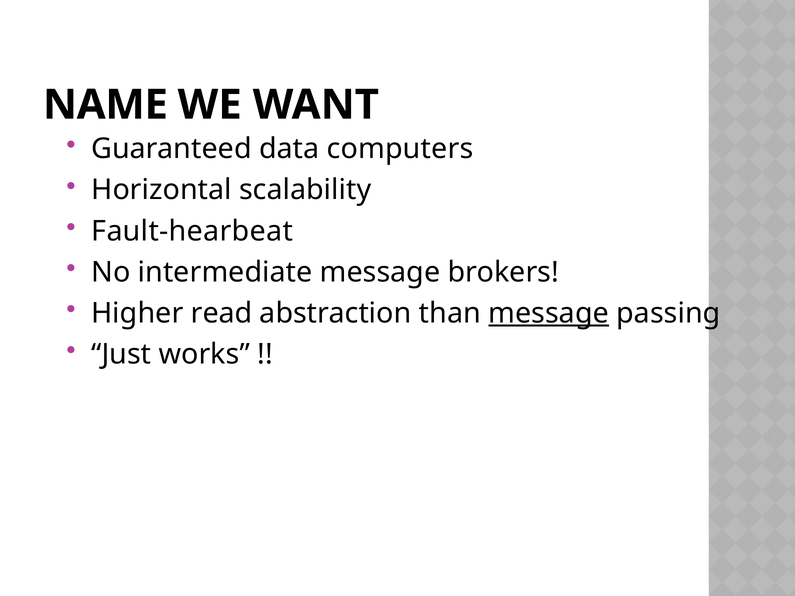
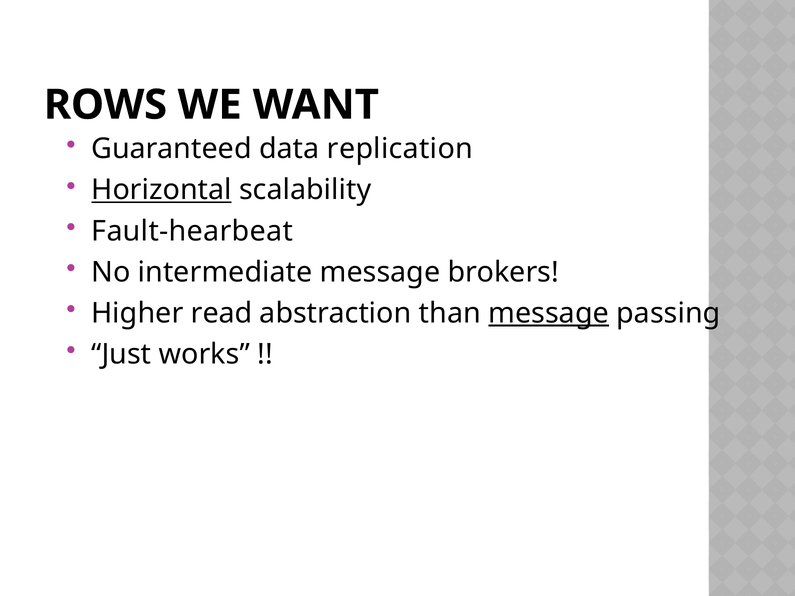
NAME: NAME -> ROWS (105, 105)
computers: computers -> replication (400, 149)
Horizontal underline: none -> present (162, 190)
